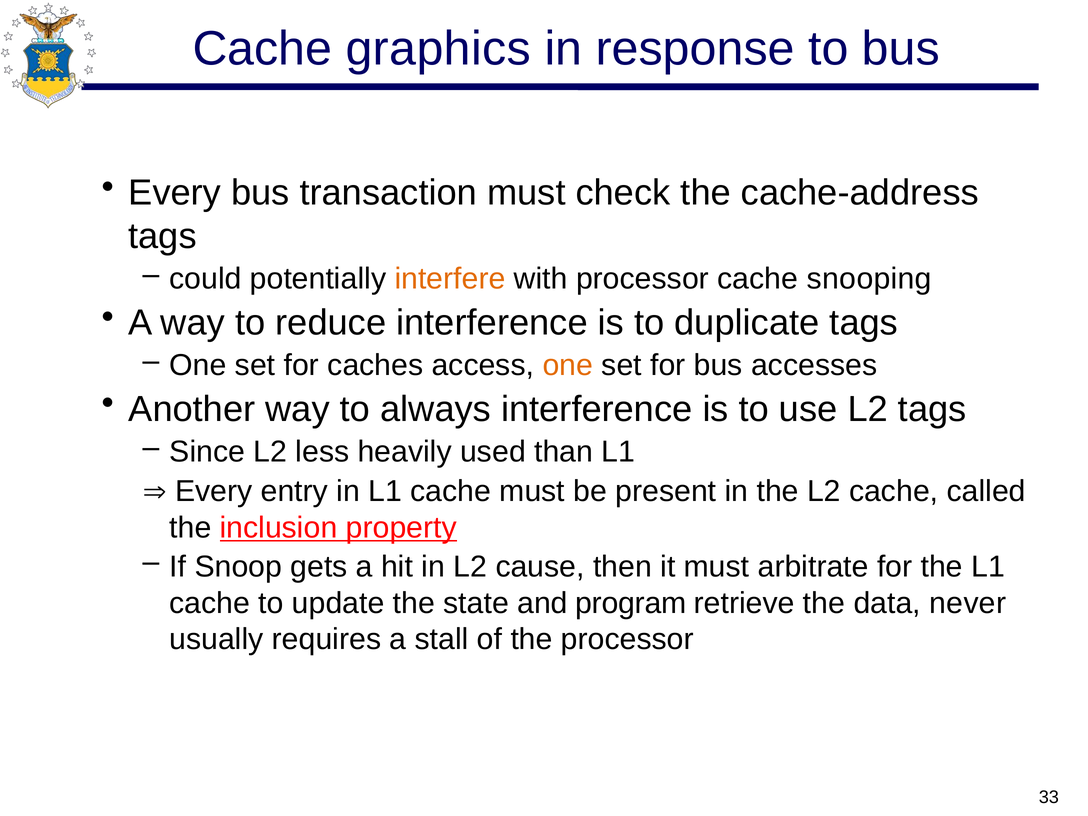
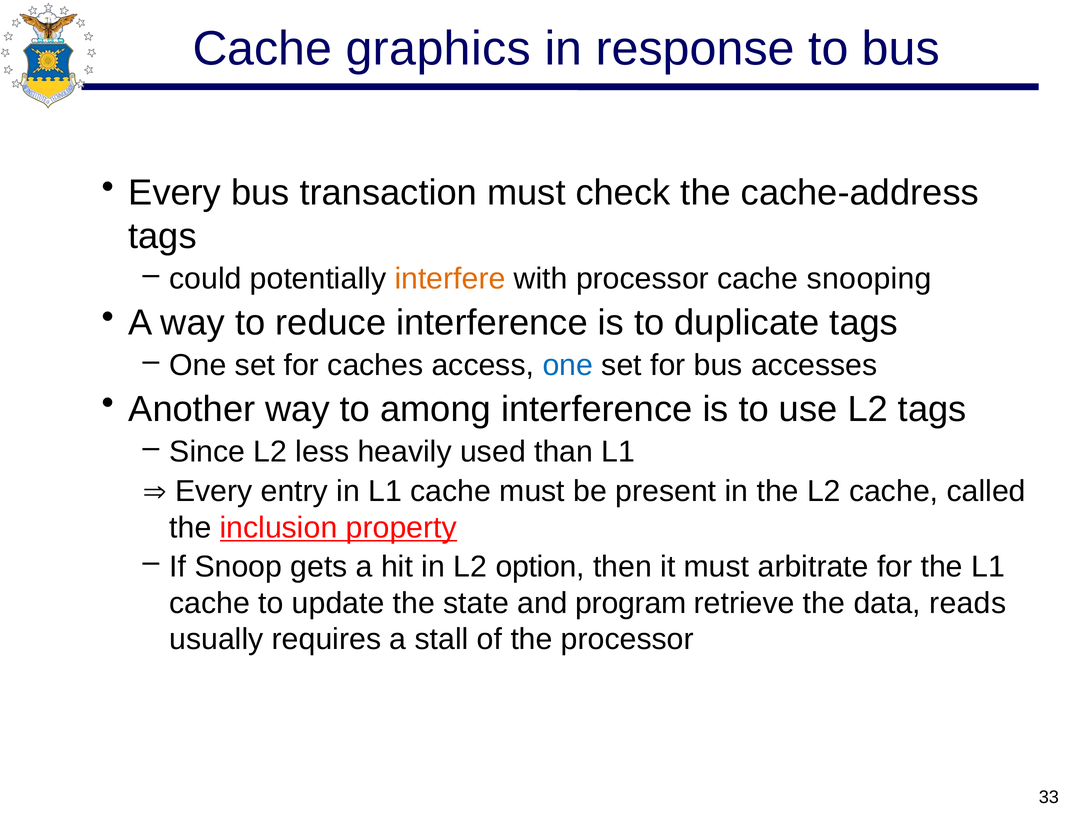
one colour: orange -> blue (568, 365)
always: always -> among (436, 409)
cause: cause -> option (540, 567)
never: never -> reads (968, 603)
